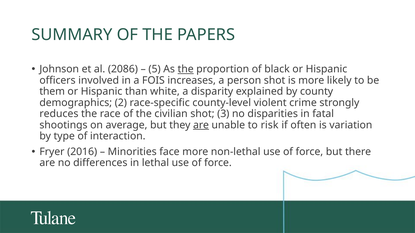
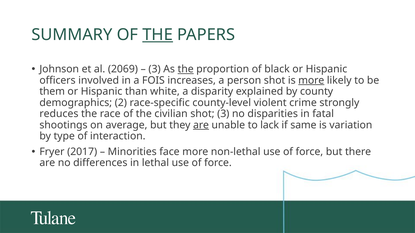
THE underline: none -> present (158, 35)
2086: 2086 -> 2069 (123, 69)
5: 5 -> 3 (155, 69)
more underline: none -> present (311, 80)
risk: risk -> lack (270, 125)
often: often -> same (303, 125)
2016: 2016 -> 2017 (82, 152)
